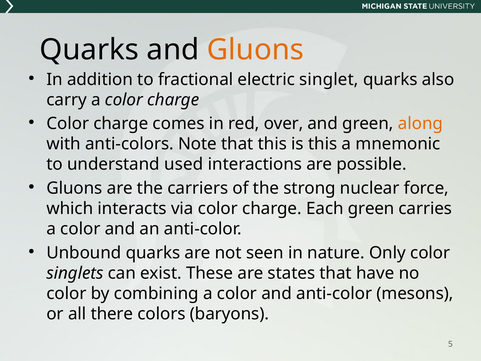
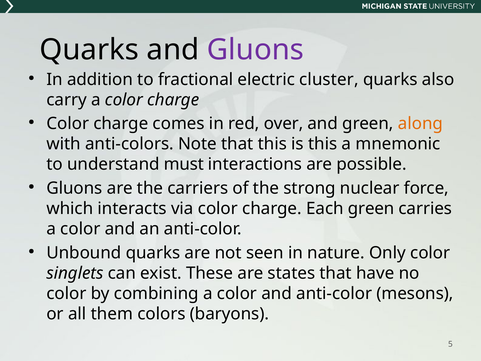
Gluons colour: orange -> purple (255, 50)
singlet: singlet -> cluster (329, 79)
used: used -> must (184, 164)
there: there -> them (112, 314)
